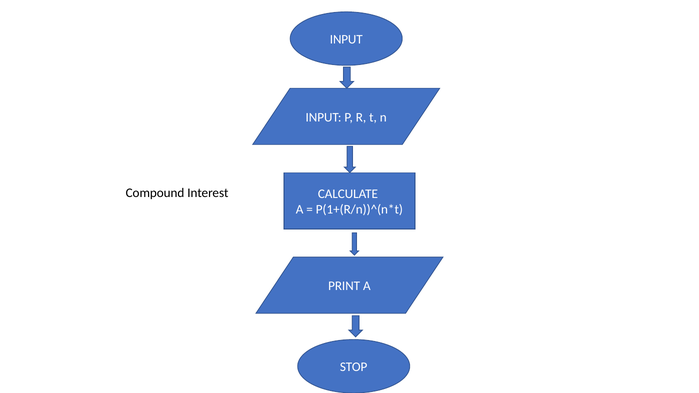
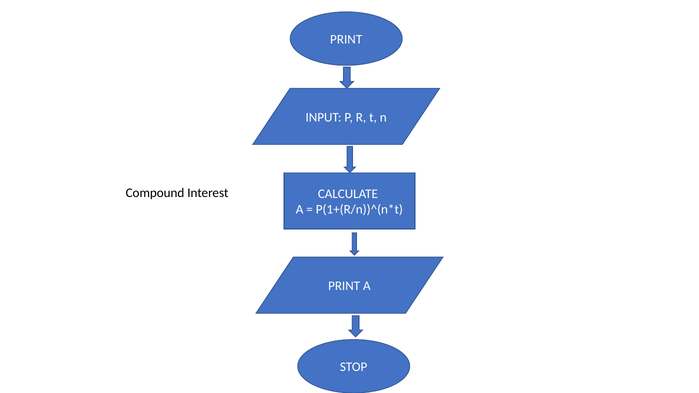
INPUT: INPUT -> PRINT (346, 40)
